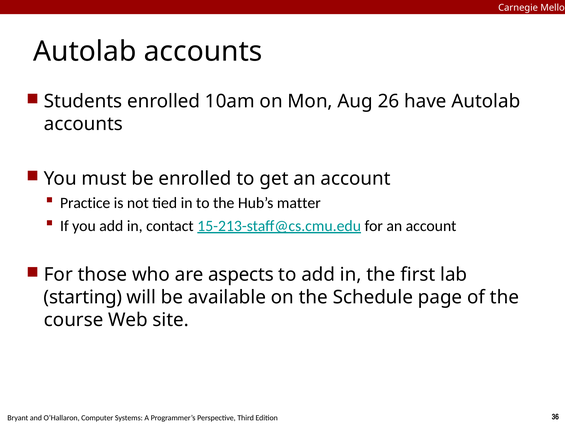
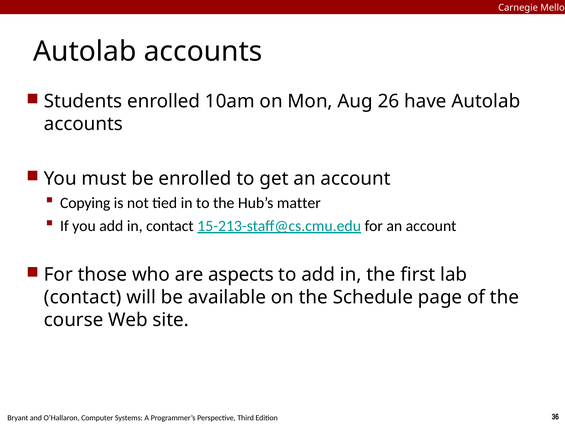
Practice: Practice -> Copying (85, 203)
starting: starting -> contact (83, 297)
